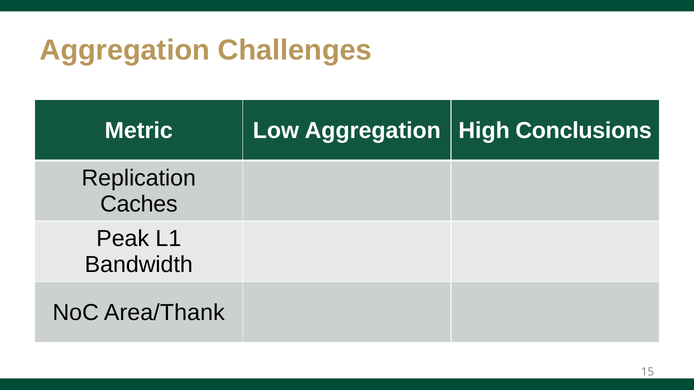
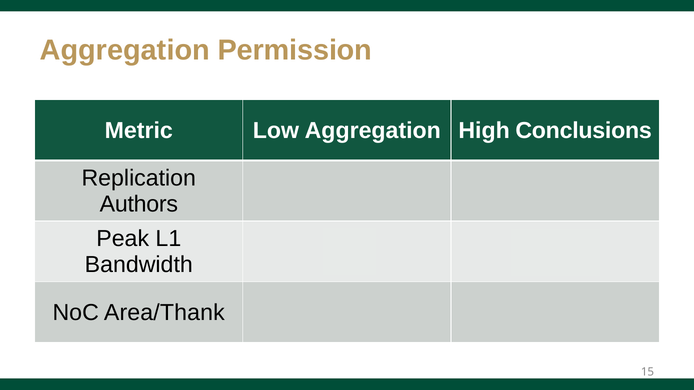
Challenges: Challenges -> Permission (295, 50)
Caches: Caches -> Authors (139, 204)
